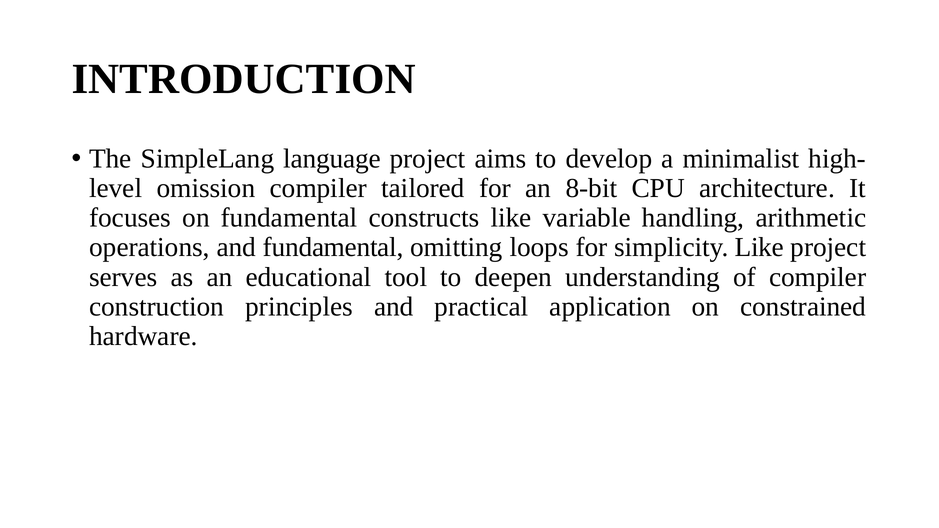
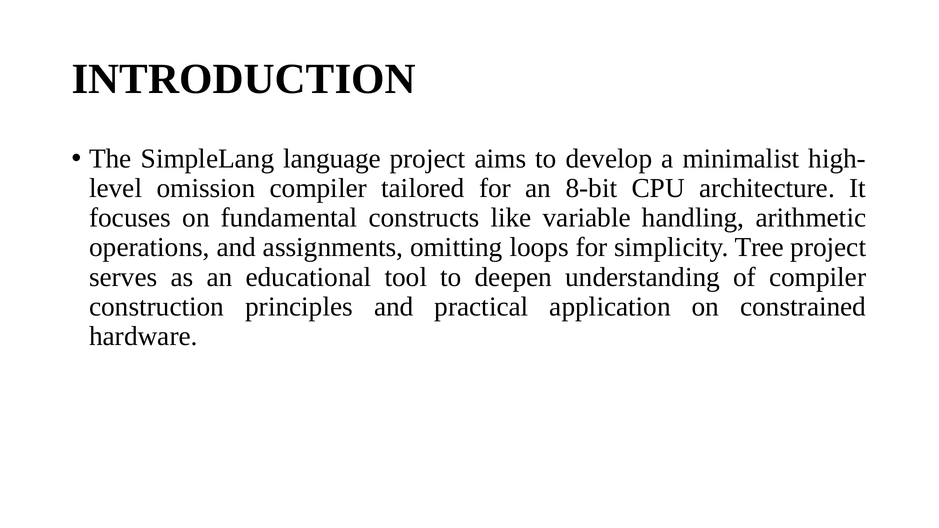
and fundamental: fundamental -> assignments (333, 248)
simplicity Like: Like -> Tree (759, 248)
